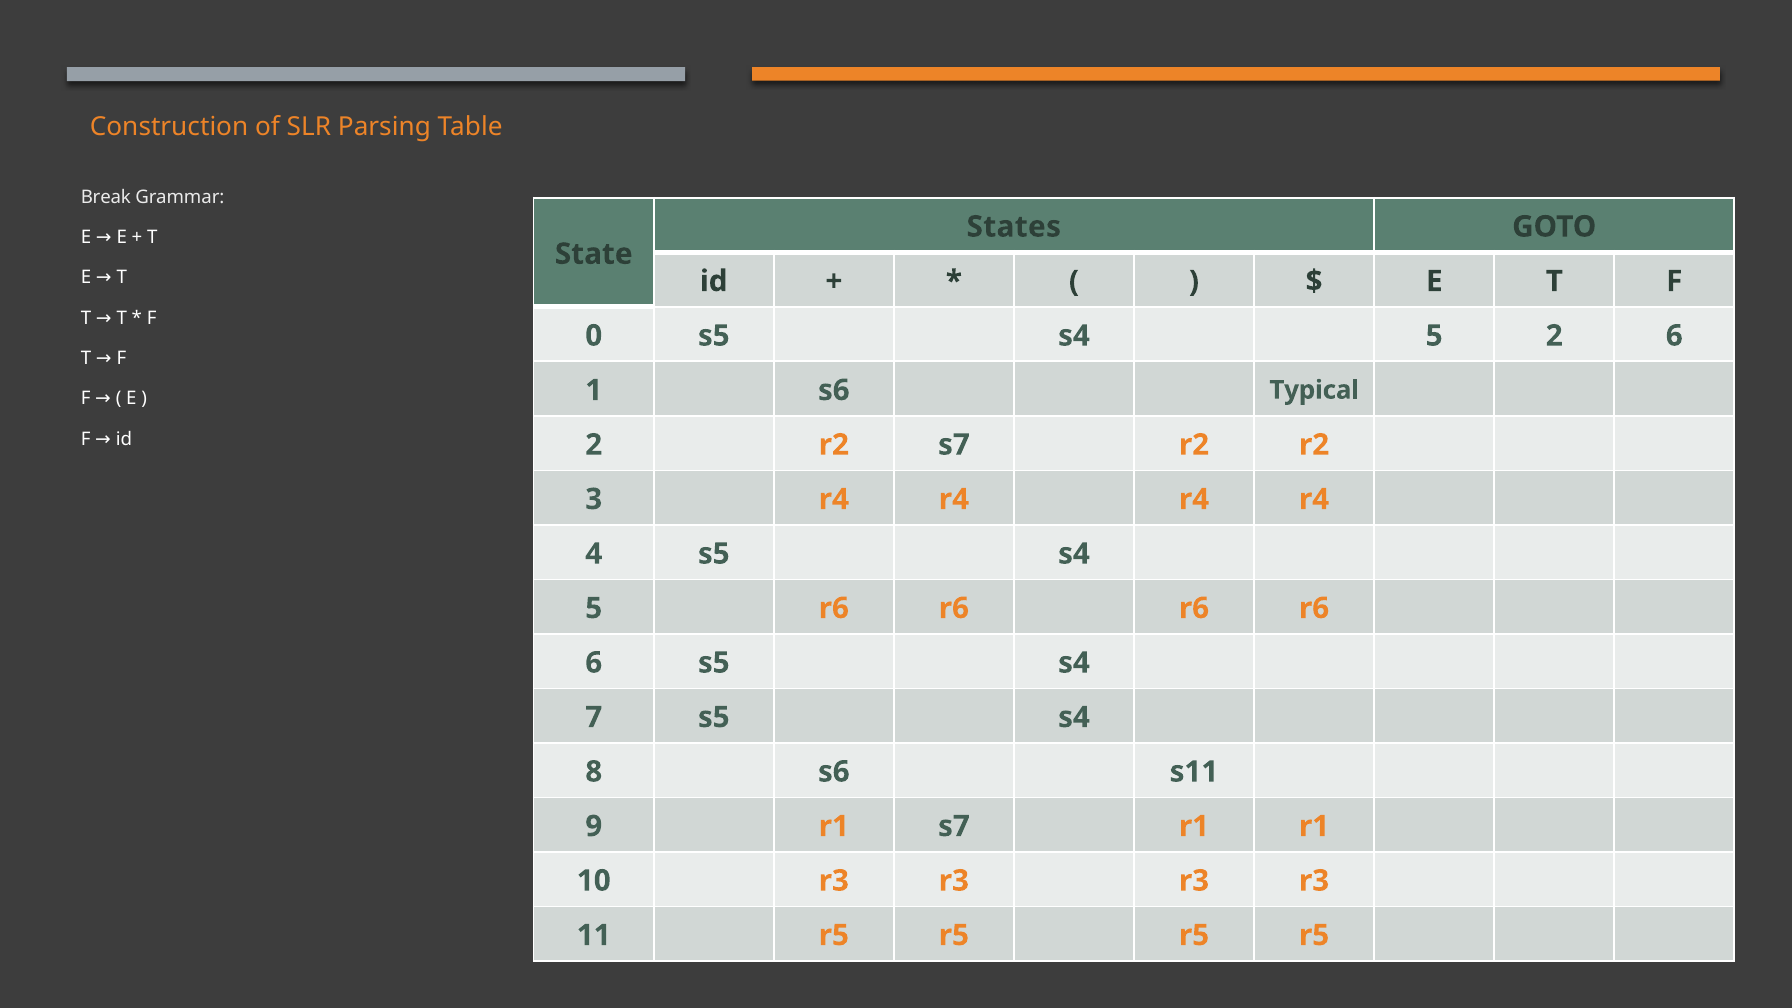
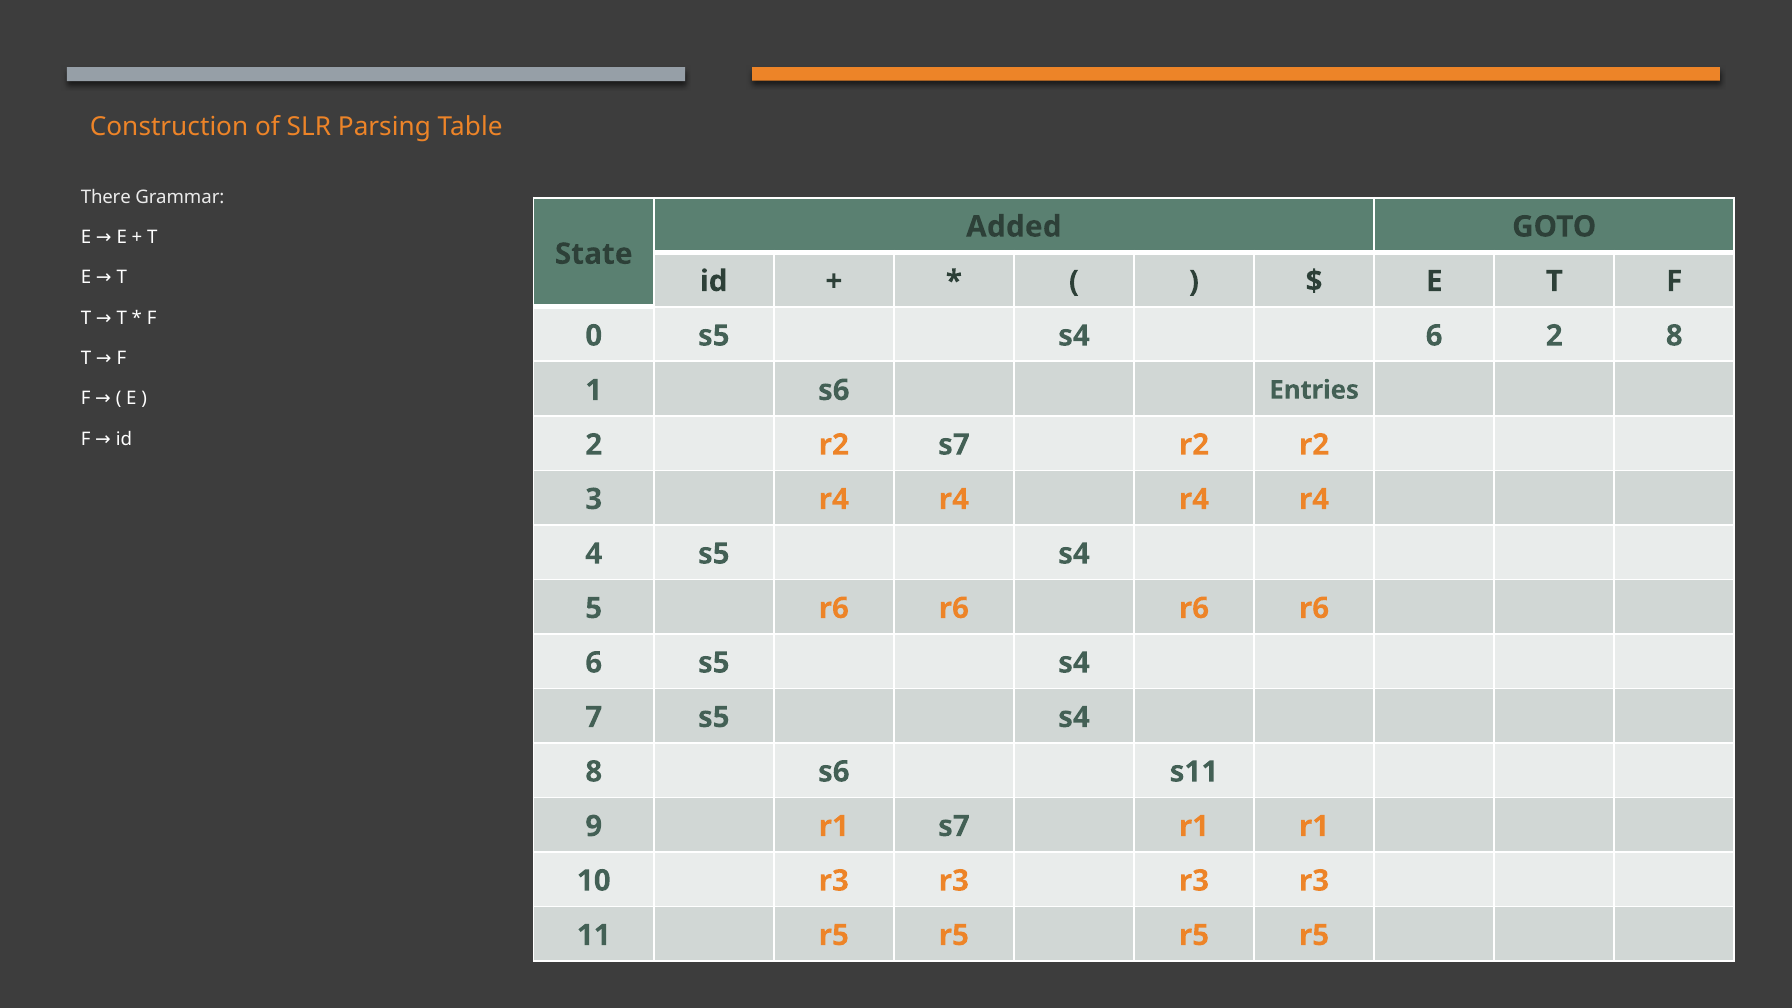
Break: Break -> There (106, 197)
States: States -> Added (1014, 227)
0 s5 s4 5: 5 -> 6 (1434, 336)
2 6: 6 -> 8 (1674, 336)
Typical: Typical -> Entries (1314, 390)
